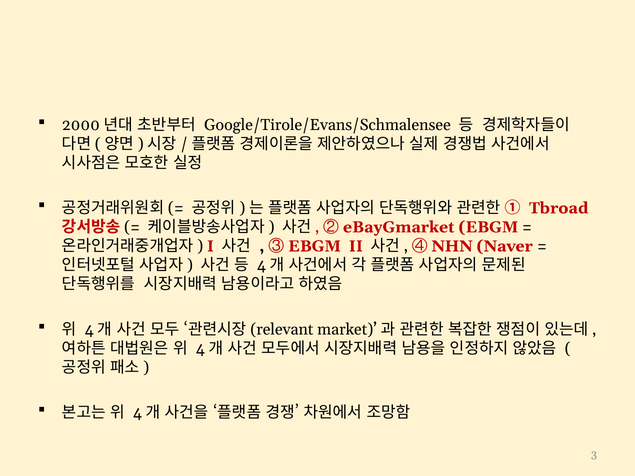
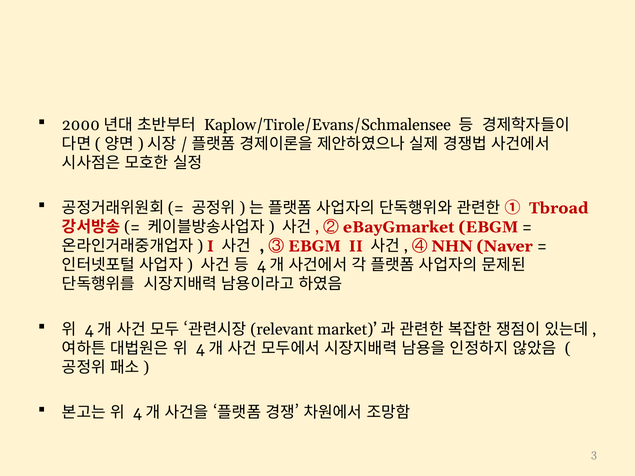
Google/Tirole/Evans/Schmalensee: Google/Tirole/Evans/Schmalensee -> Kaplow/Tirole/Evans/Schmalensee (327, 125)
